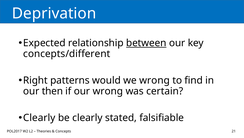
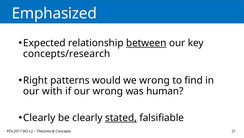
Deprivation: Deprivation -> Emphasized (54, 13)
concepts/different: concepts/different -> concepts/research (67, 53)
then: then -> with (52, 91)
certain: certain -> human (165, 91)
stated underline: none -> present (121, 117)
